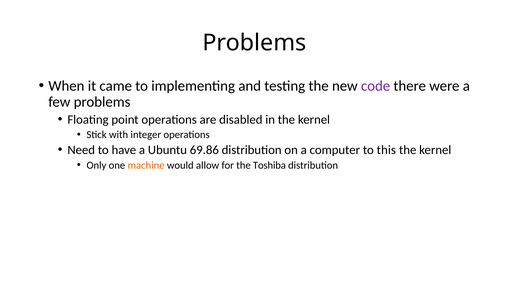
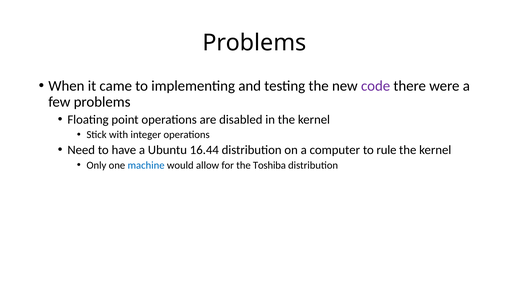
69.86: 69.86 -> 16.44 (204, 150)
this: this -> rule (386, 150)
machine colour: orange -> blue (146, 165)
